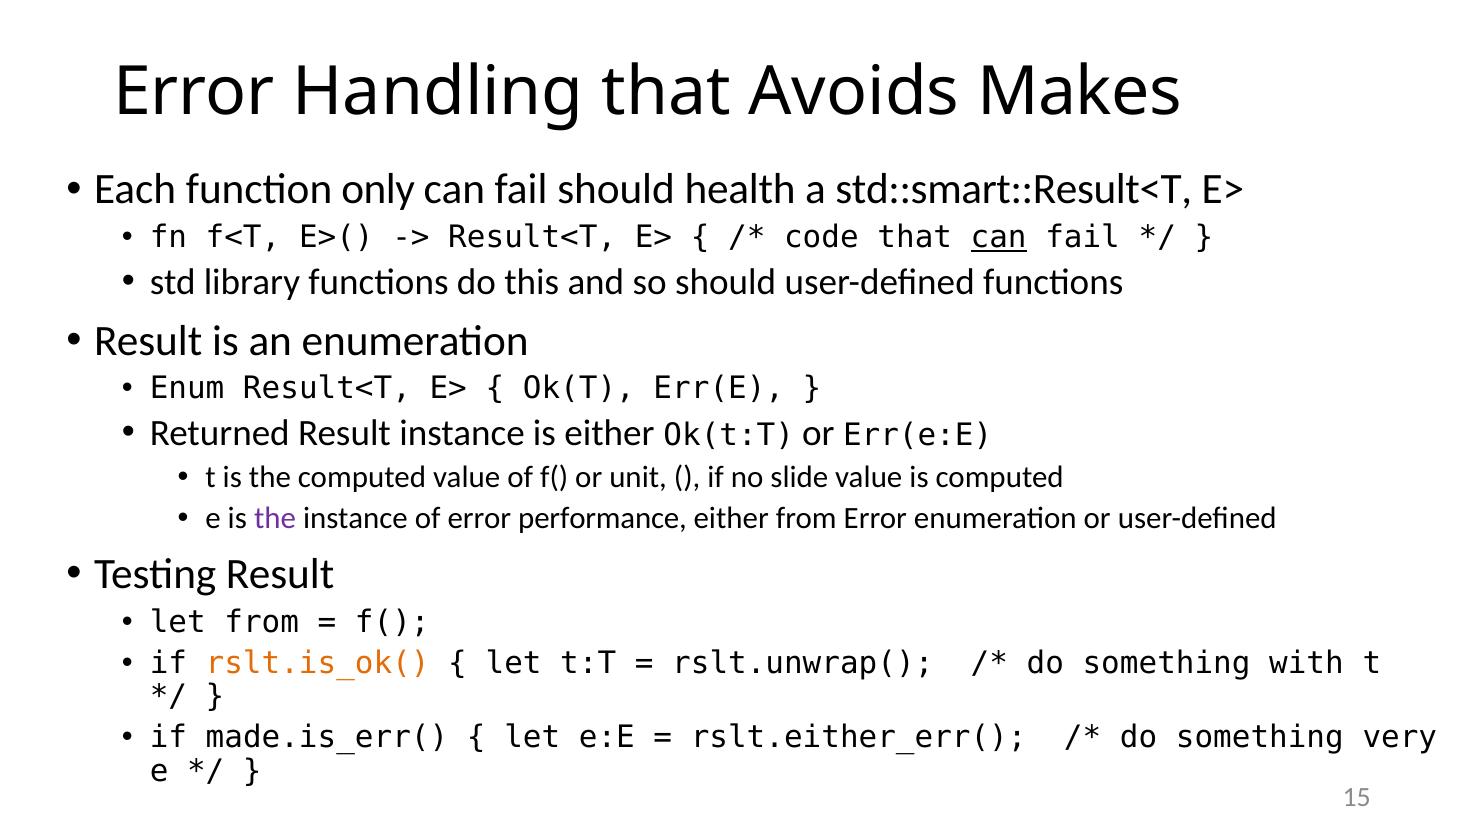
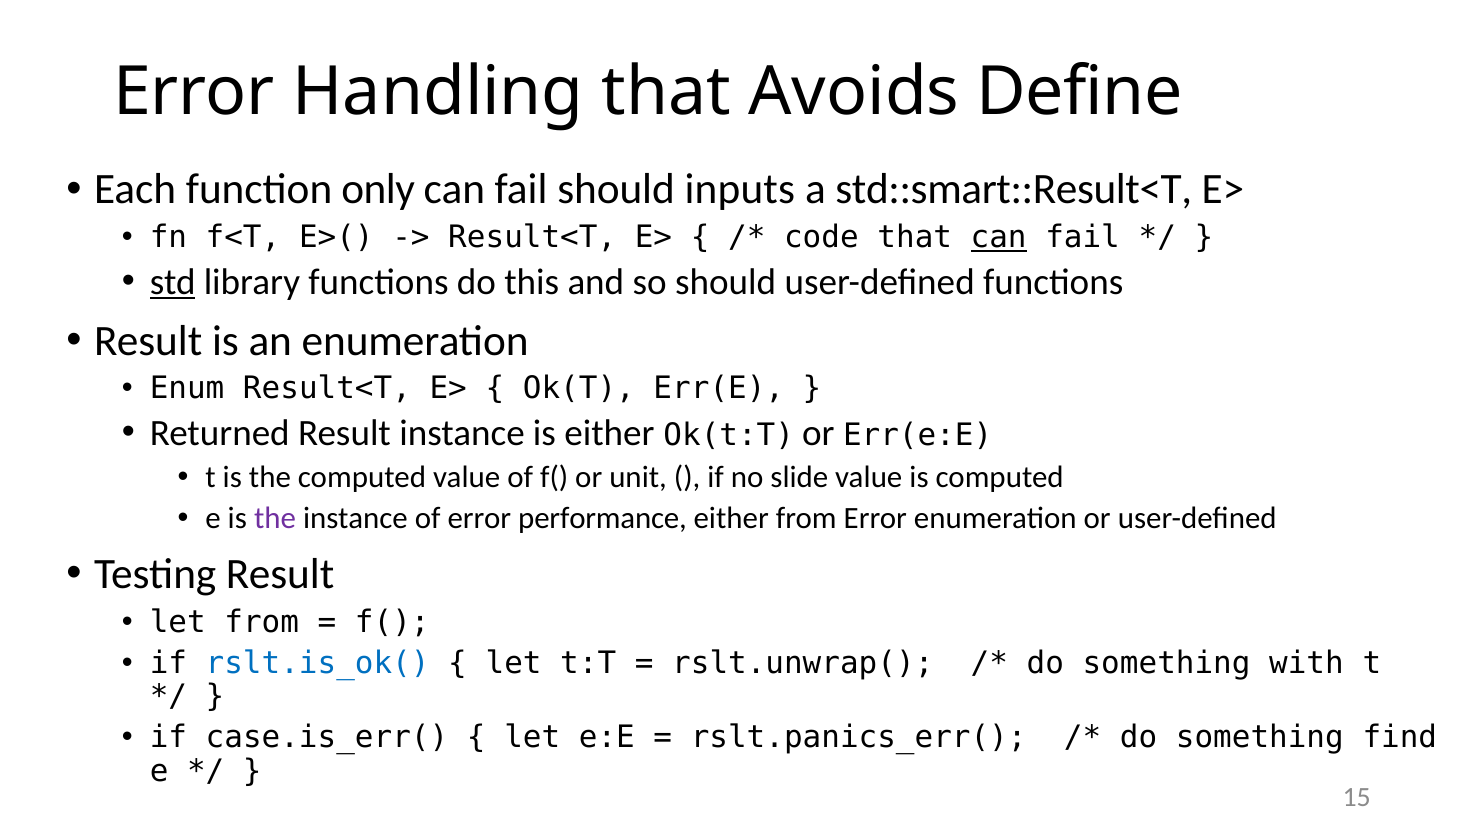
Makes: Makes -> Define (1080, 92)
health: health -> inputs (740, 190)
std underline: none -> present (173, 282)
rslt.is_ok( colour: orange -> blue (318, 663)
made.is_err(: made.is_err( -> case.is_err( (327, 737)
rslt.either_err(: rslt.either_err( -> rslt.panics_err( (859, 737)
very: very -> find (1400, 737)
